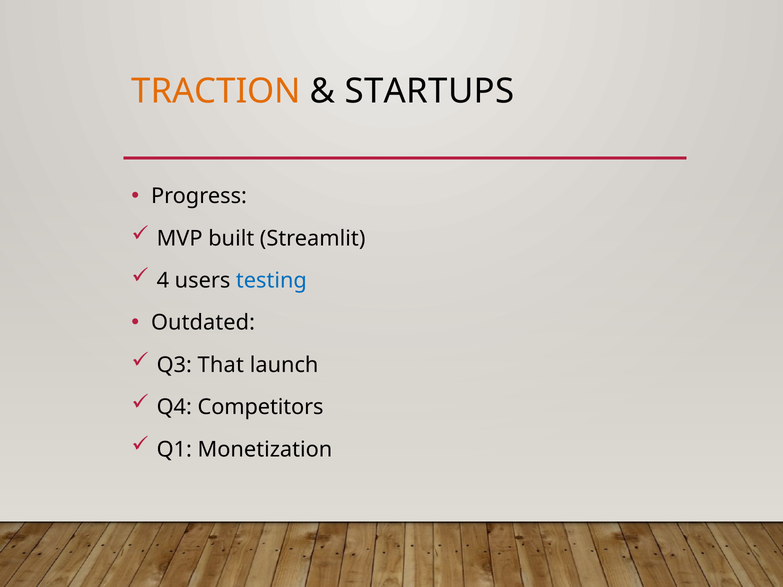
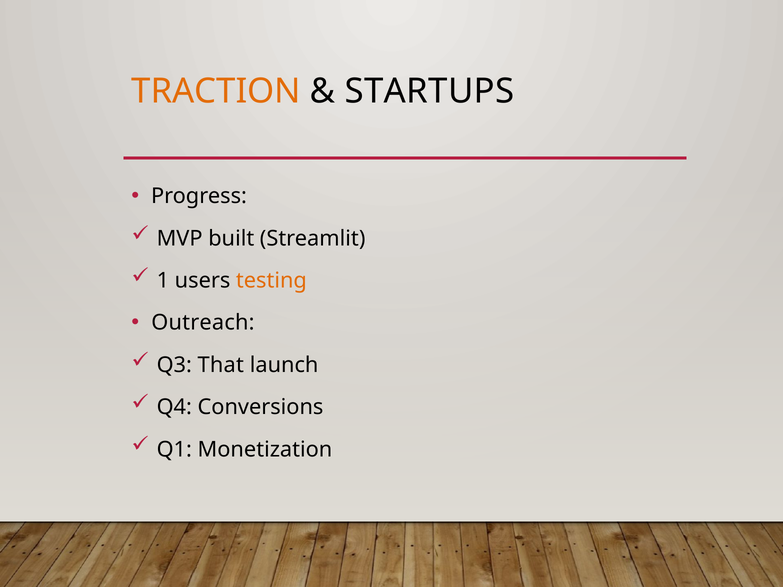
4: 4 -> 1 (163, 281)
testing colour: blue -> orange (271, 281)
Outdated: Outdated -> Outreach (203, 323)
Competitors: Competitors -> Conversions (260, 407)
